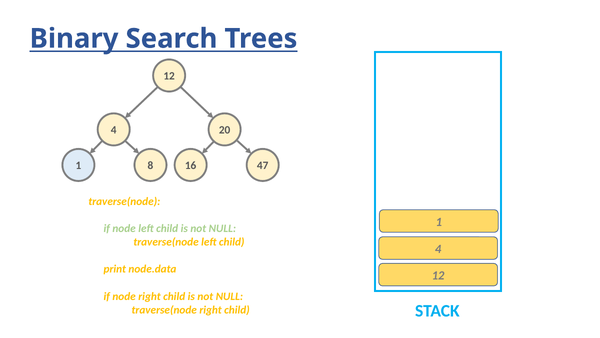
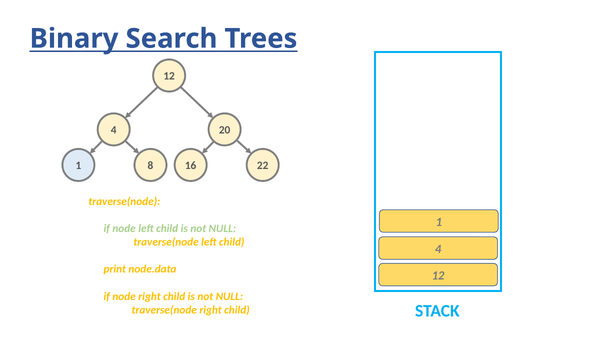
47: 47 -> 22 (263, 165)
